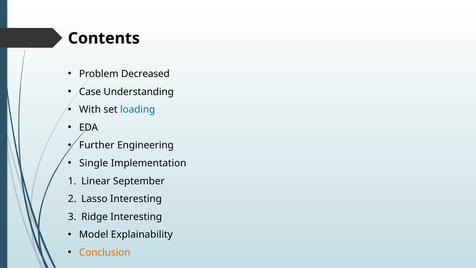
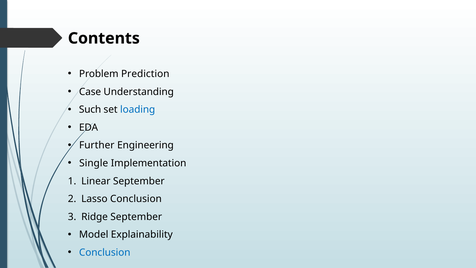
Decreased: Decreased -> Prediction (145, 74)
With: With -> Such (90, 110)
Lasso Interesting: Interesting -> Conclusion (136, 199)
Ridge Interesting: Interesting -> September (136, 217)
Conclusion colour: orange -> blue (105, 252)
